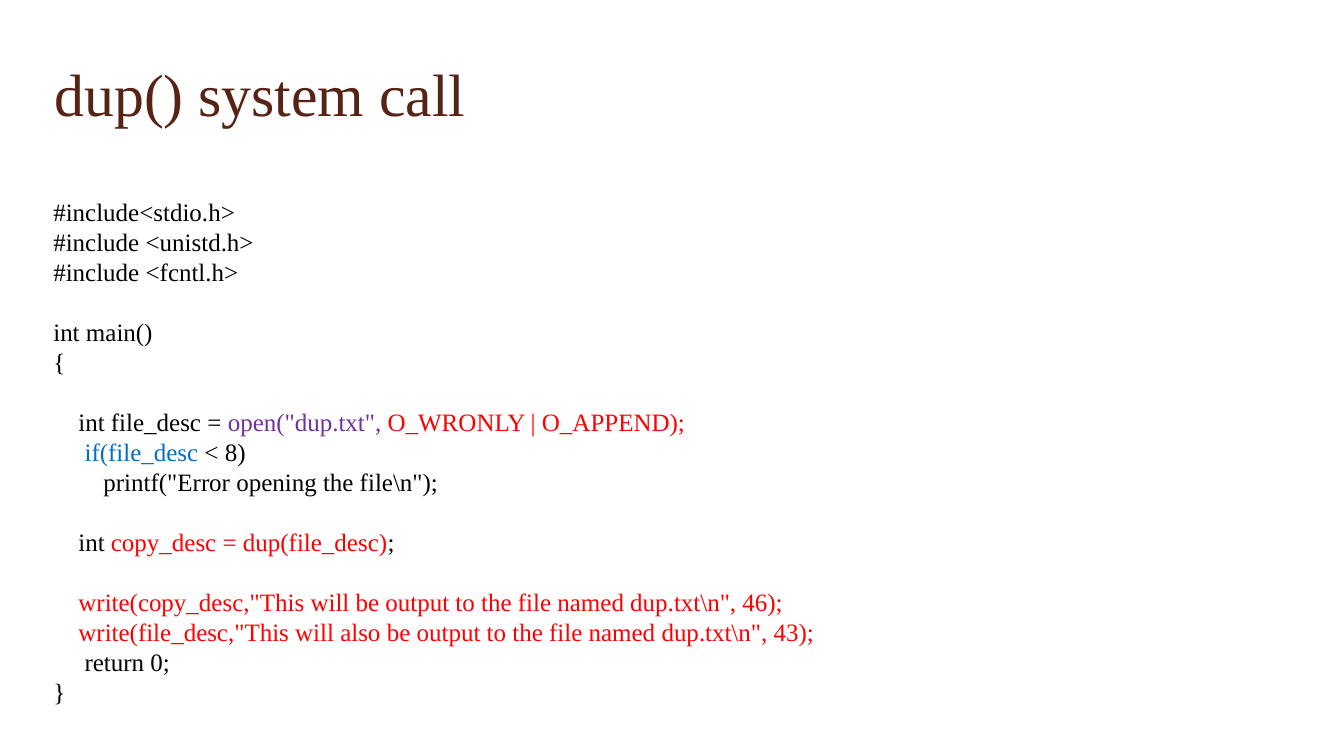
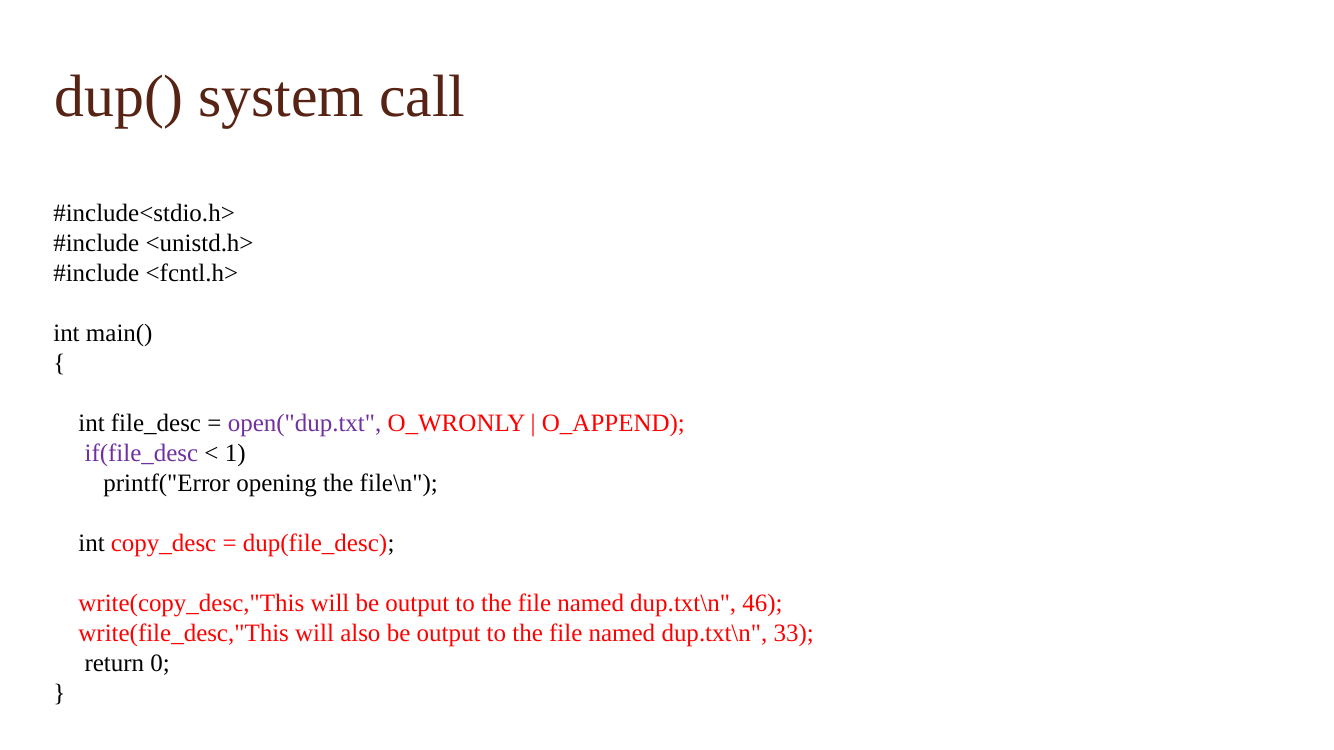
if(file_desc colour: blue -> purple (141, 453)
8: 8 -> 1 (235, 453)
43: 43 -> 33 (794, 633)
